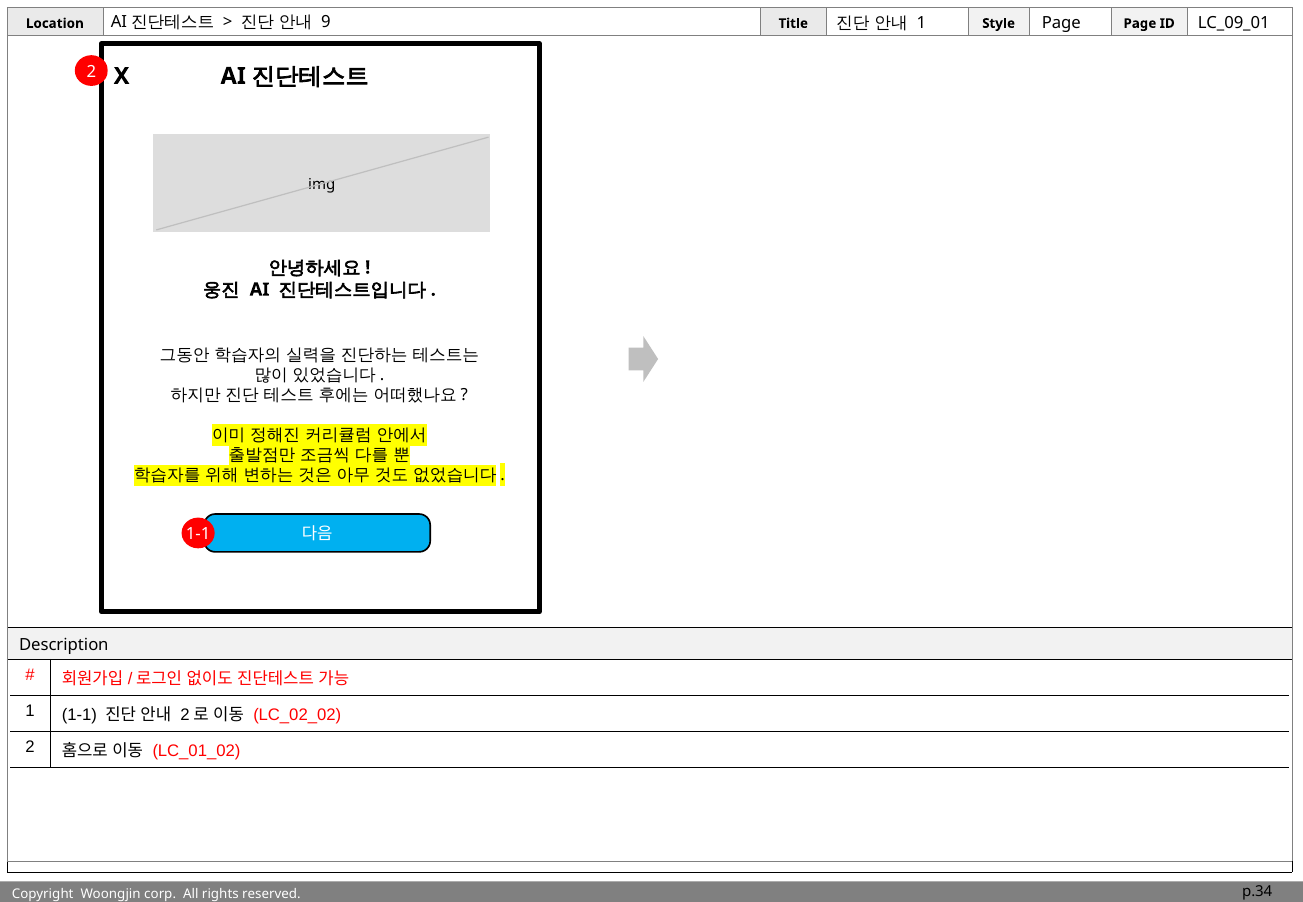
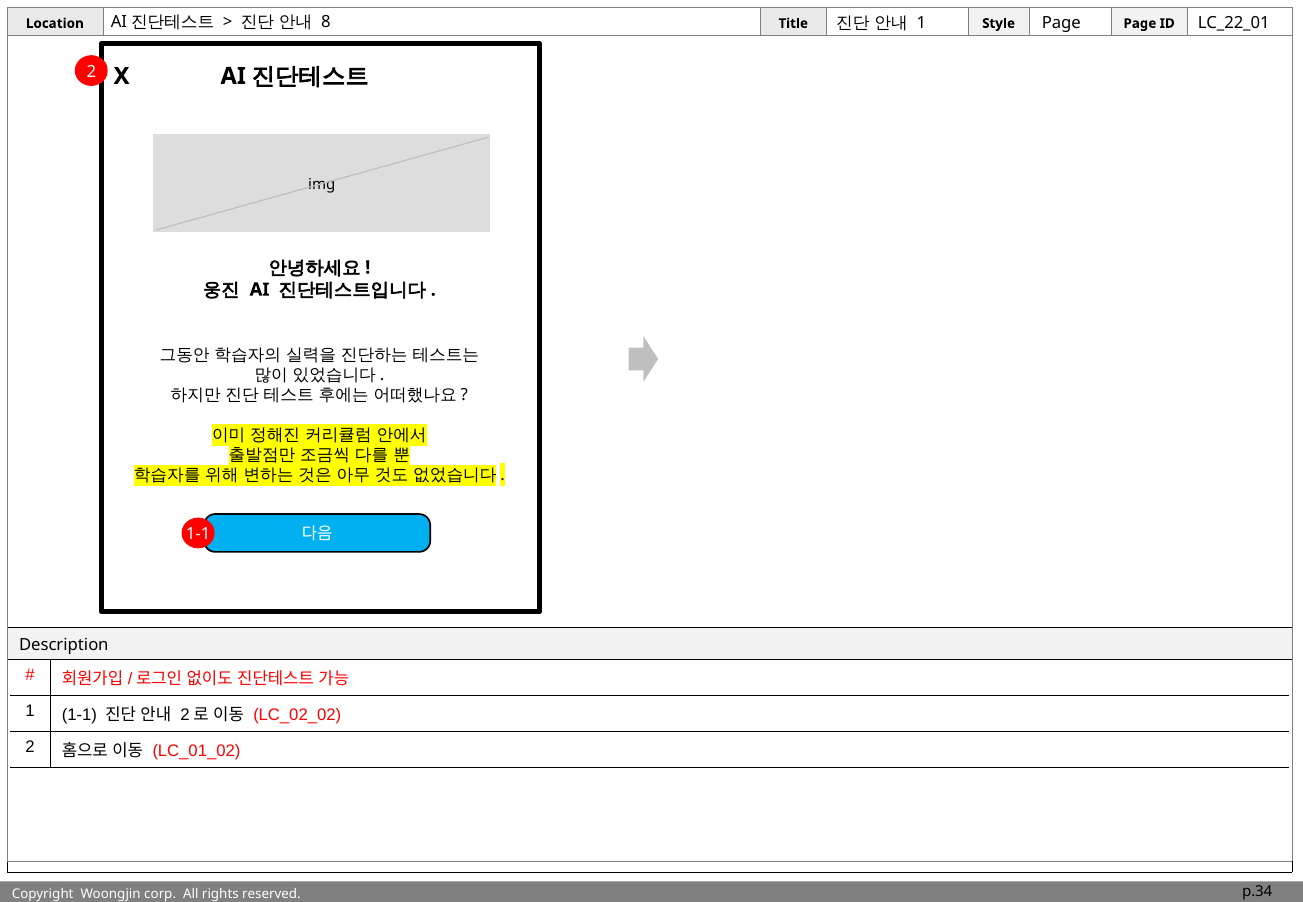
9: 9 -> 8 (326, 22)
LC_09_01: LC_09_01 -> LC_22_01 (1234, 23)
